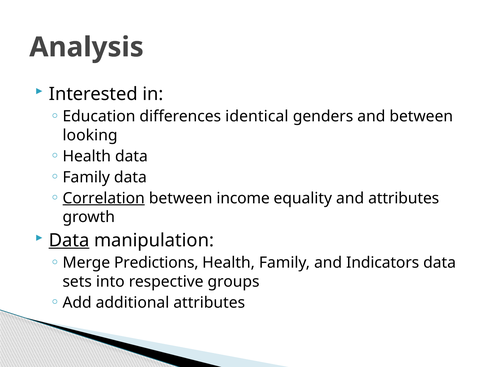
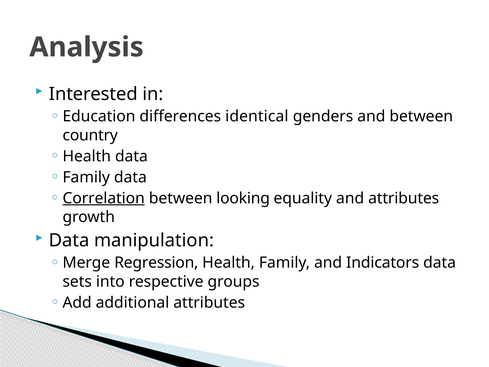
looking: looking -> country (90, 135)
income: income -> looking (243, 198)
Data underline: present -> none (69, 240)
Predictions: Predictions -> Regression (156, 263)
